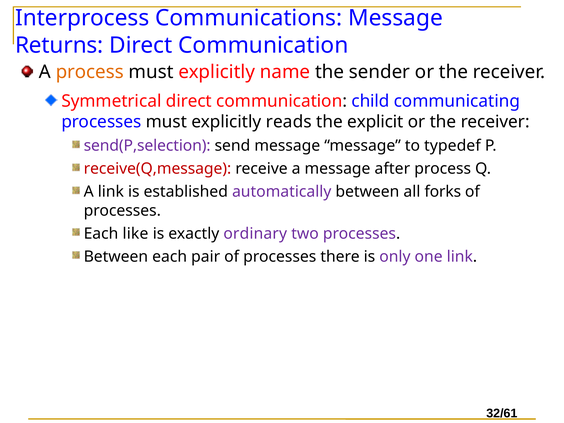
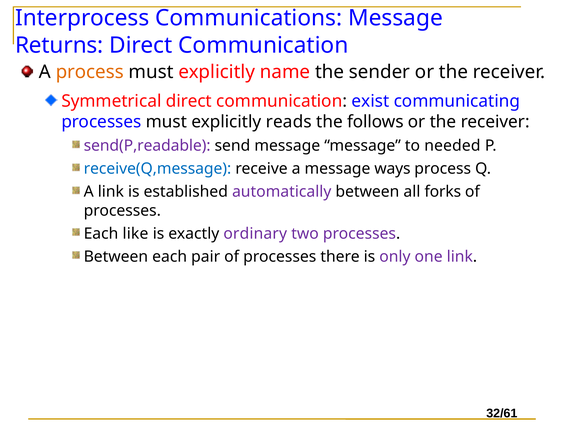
child: child -> exist (370, 101)
explicit: explicit -> follows (375, 122)
send(P,selection: send(P,selection -> send(P,readable (147, 146)
typedef: typedef -> needed (452, 146)
receive(Q,message colour: red -> blue (157, 169)
after: after -> ways (392, 169)
